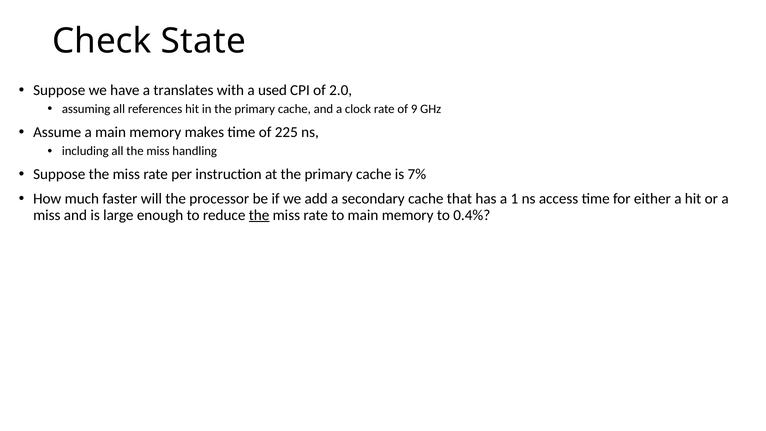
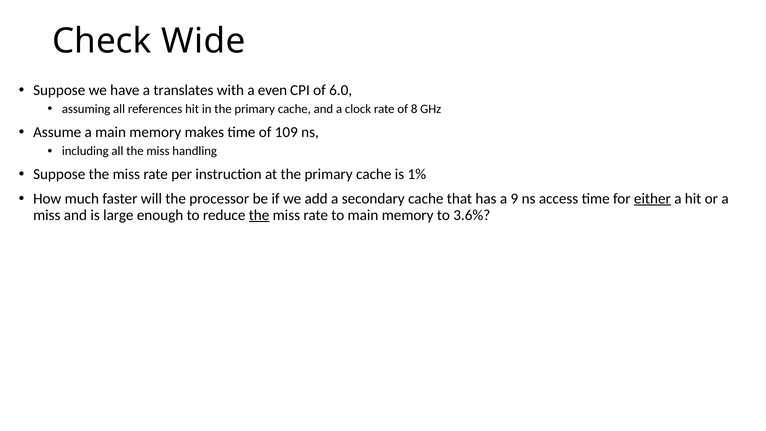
State: State -> Wide (203, 41)
used: used -> even (272, 90)
2.0: 2.0 -> 6.0 (341, 90)
9: 9 -> 8 (414, 109)
225: 225 -> 109 (286, 132)
7%: 7% -> 1% (417, 174)
1: 1 -> 9 (514, 199)
either underline: none -> present (652, 199)
0.4%: 0.4% -> 3.6% (472, 215)
